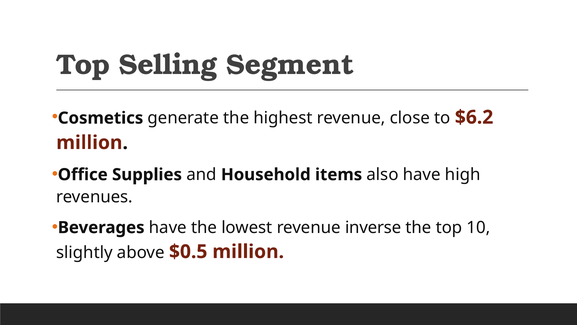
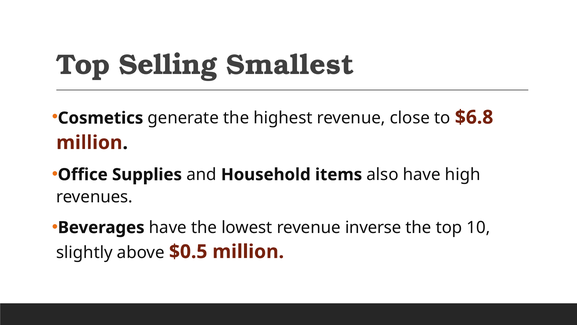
Segment: Segment -> Smallest (290, 65)
$6.2: $6.2 -> $6.8 (474, 117)
